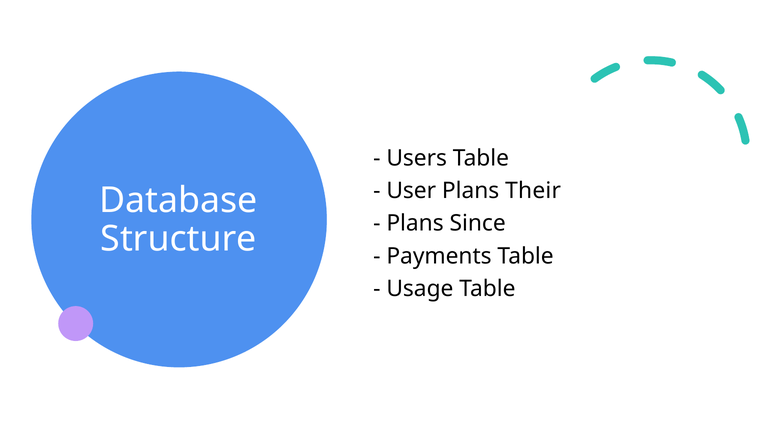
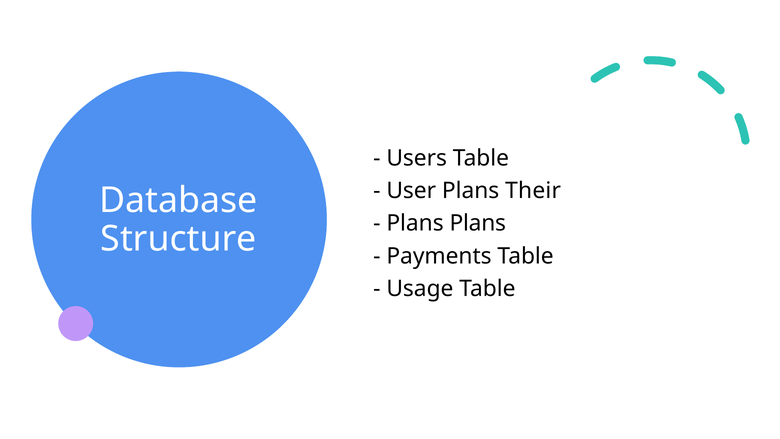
Plans Since: Since -> Plans (478, 223)
